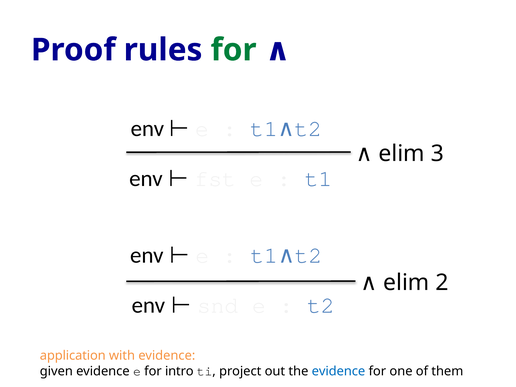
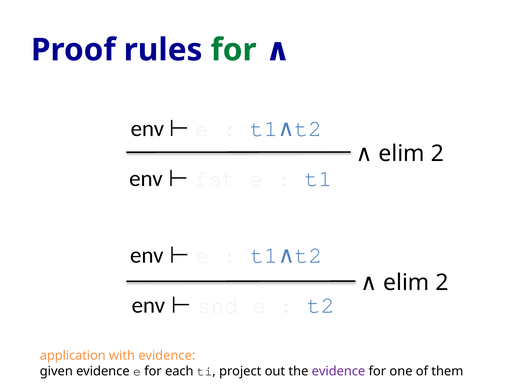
3: 3 -> 2 (437, 154)
intro: intro -> each (179, 371)
evidence colour: blue -> purple (338, 371)
